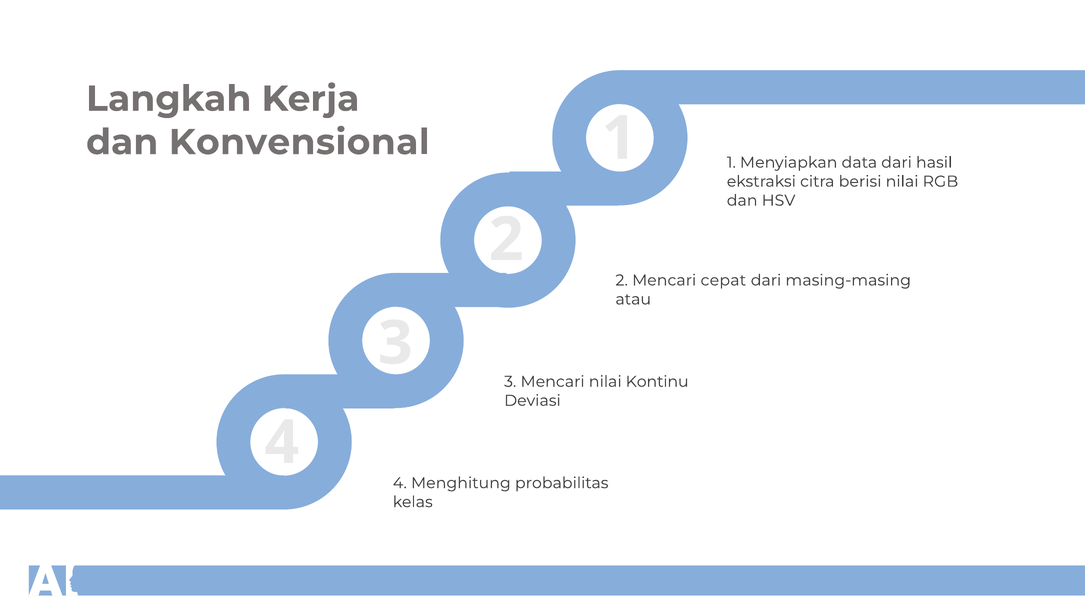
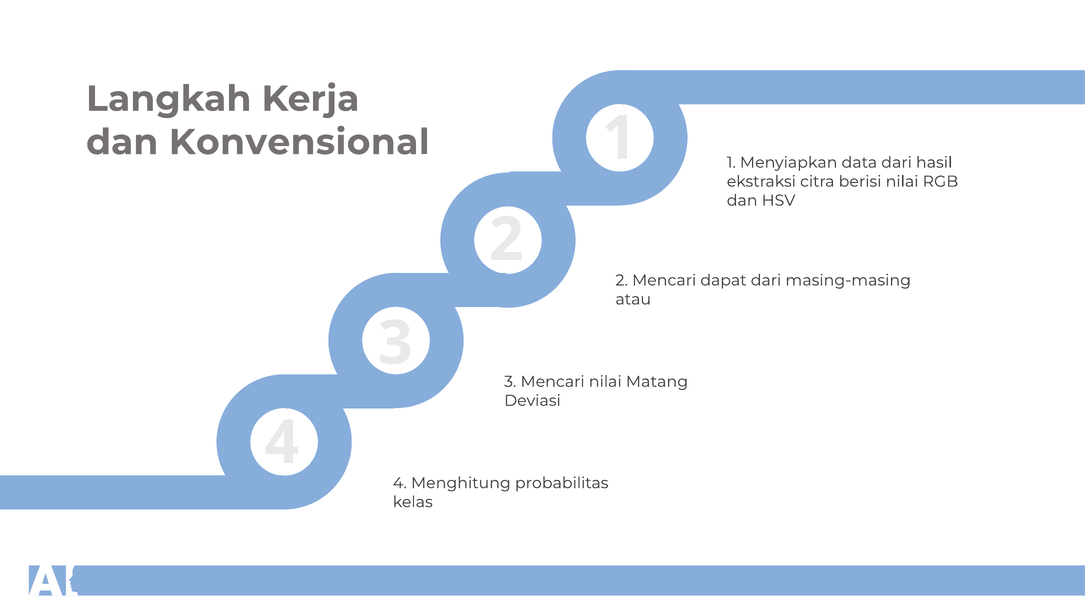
cepat: cepat -> dapat (723, 280)
Kontinu: Kontinu -> Matang (657, 382)
